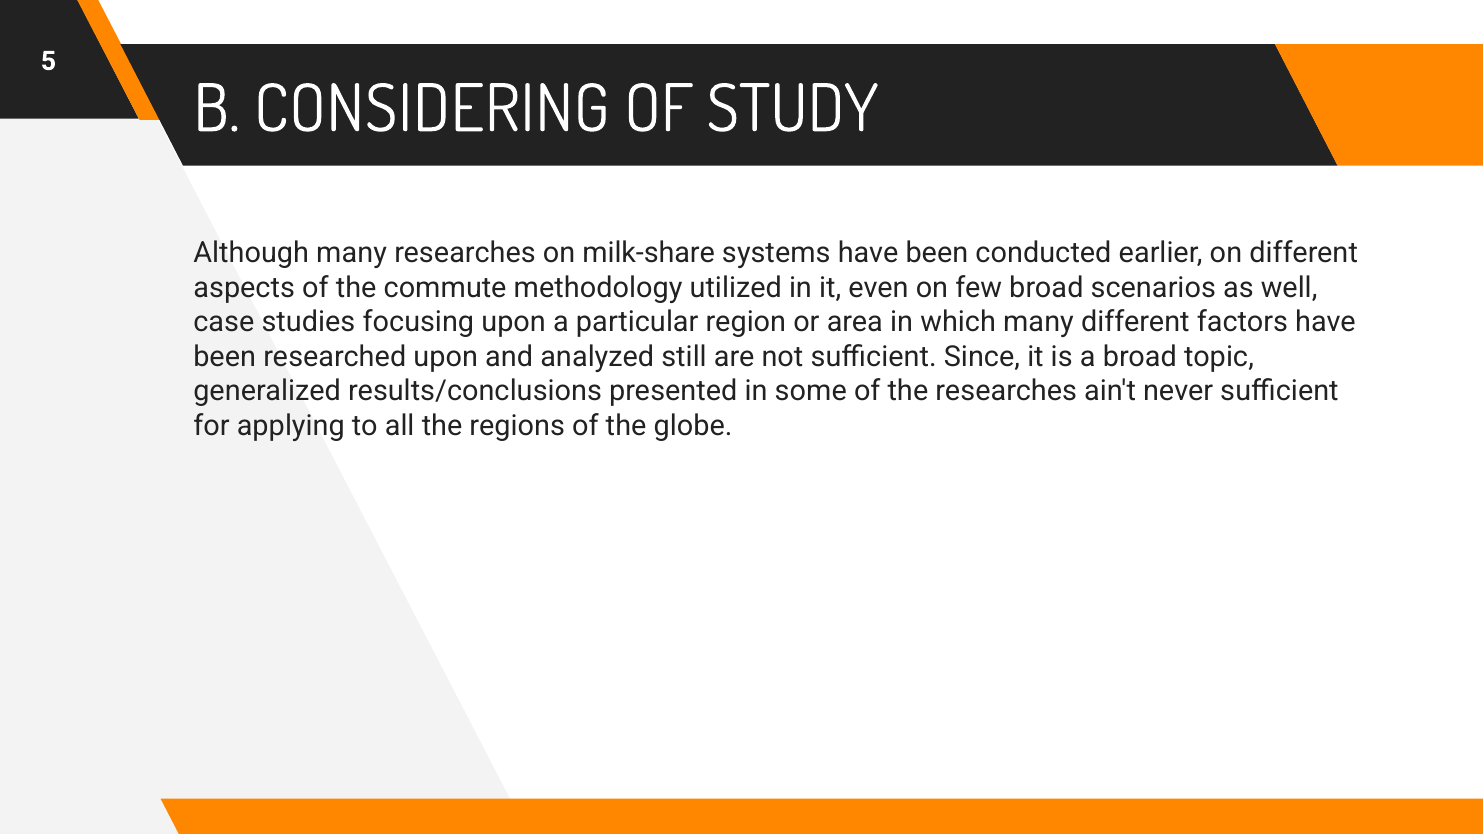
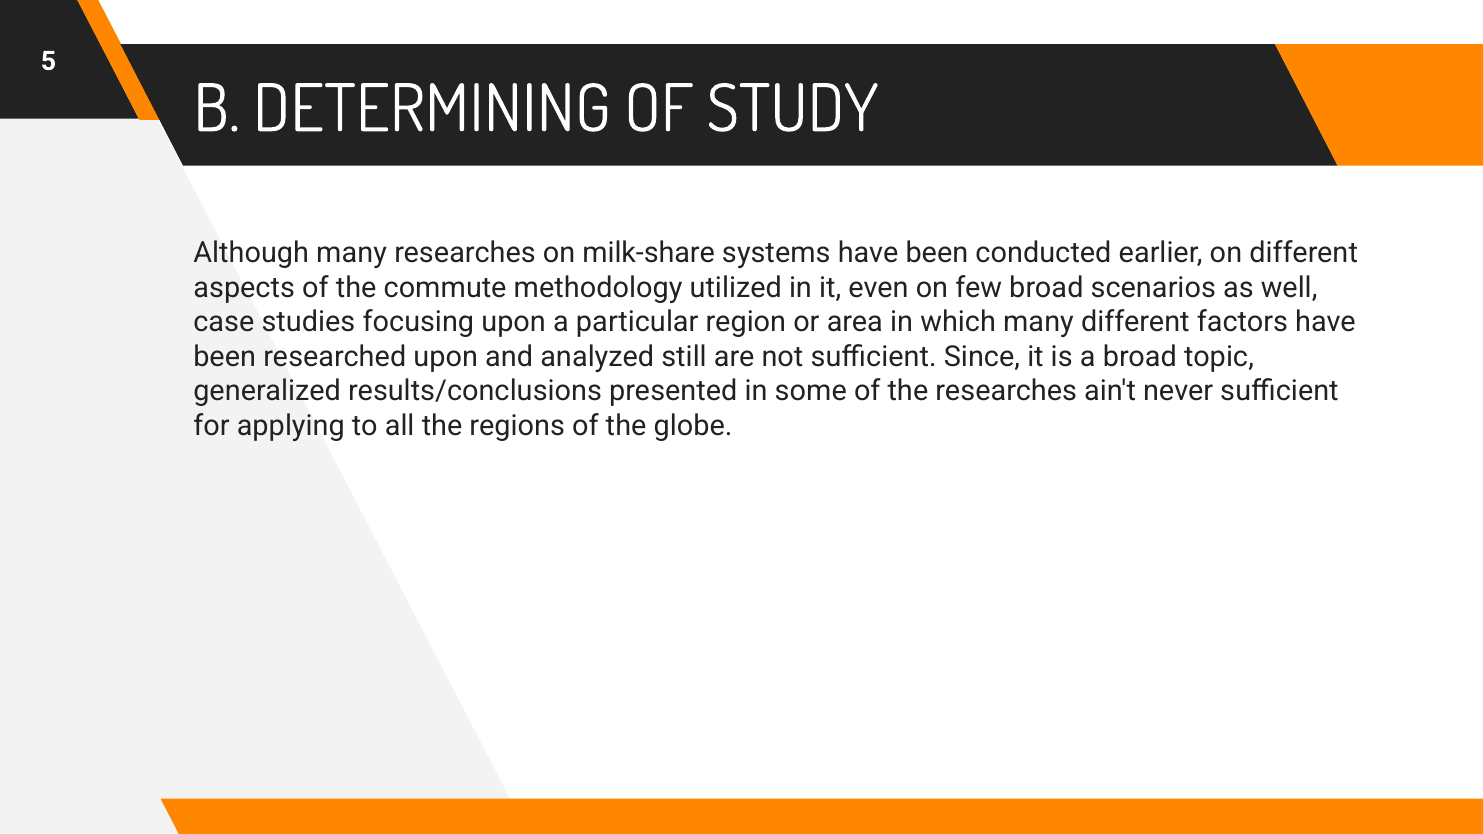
CONSIDERING: CONSIDERING -> DETERMINING (432, 110)
